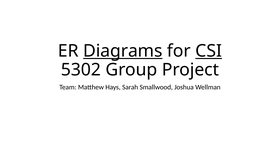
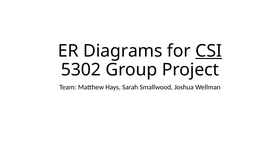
Diagrams underline: present -> none (123, 51)
